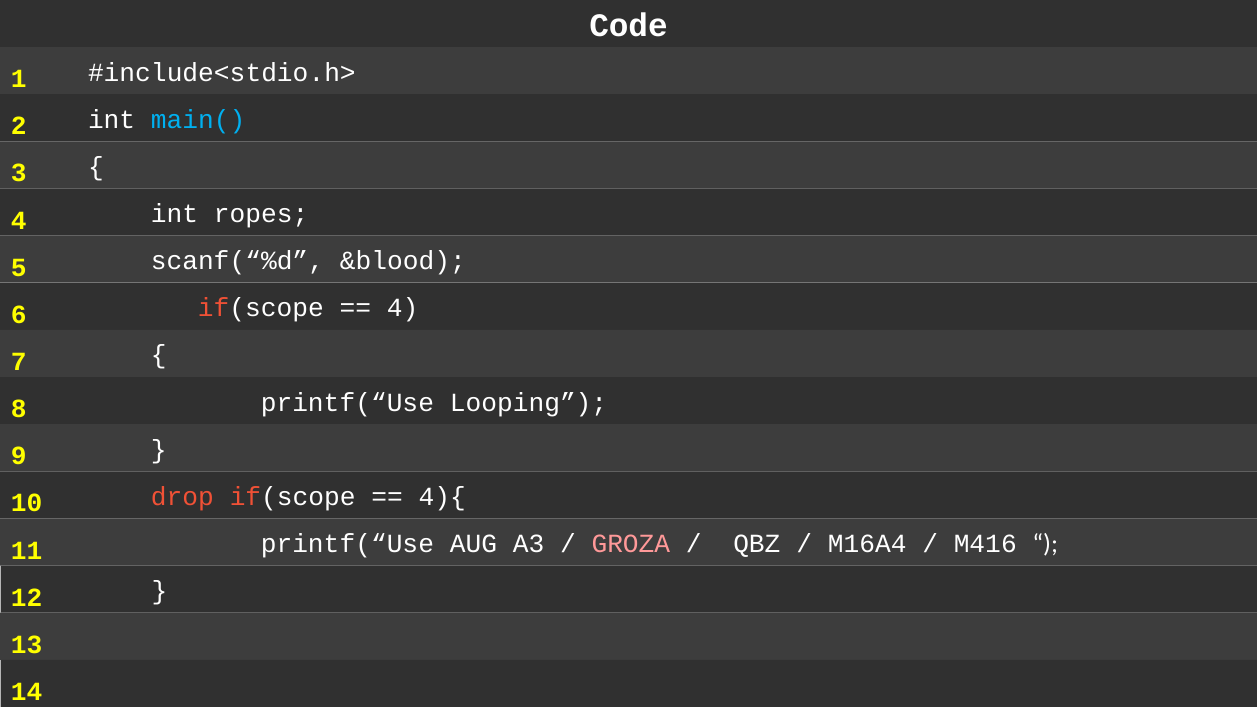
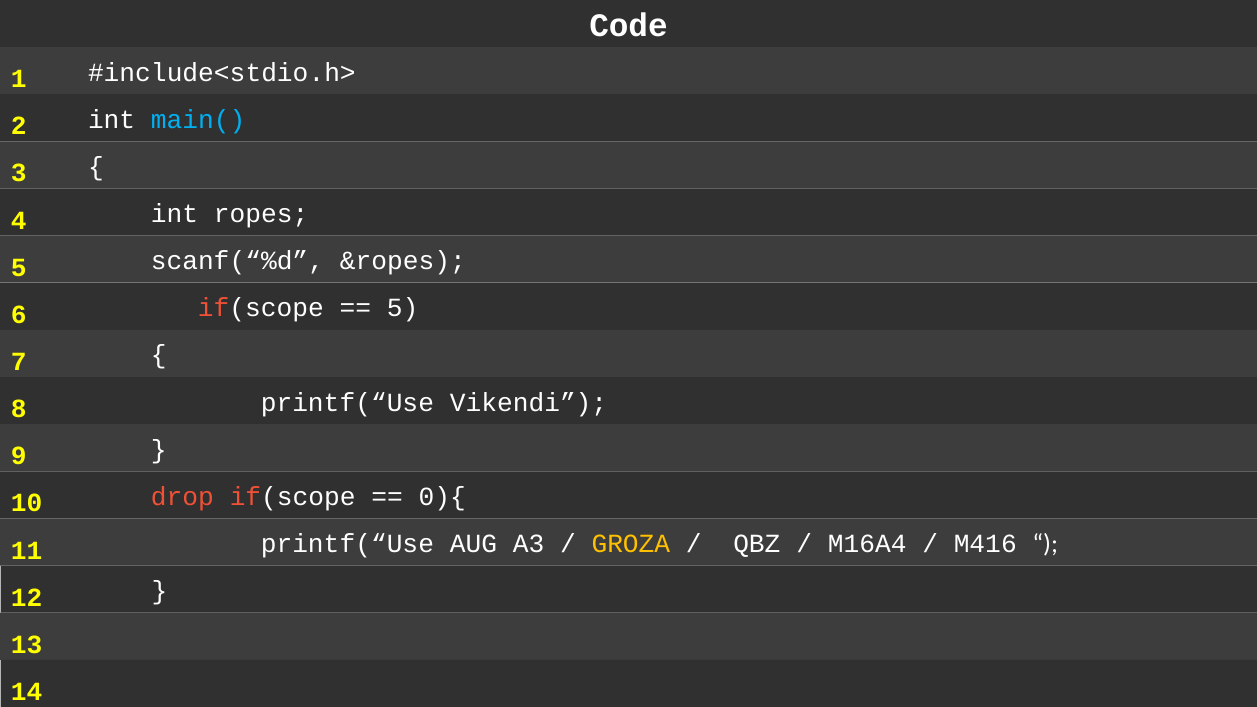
&blood: &blood -> &ropes (403, 261)
4: 4 -> 5 (403, 308)
Looping: Looping -> Vikendi (529, 402)
4){: 4){ -> 0){ (442, 497)
GROZA colour: pink -> yellow (631, 544)
